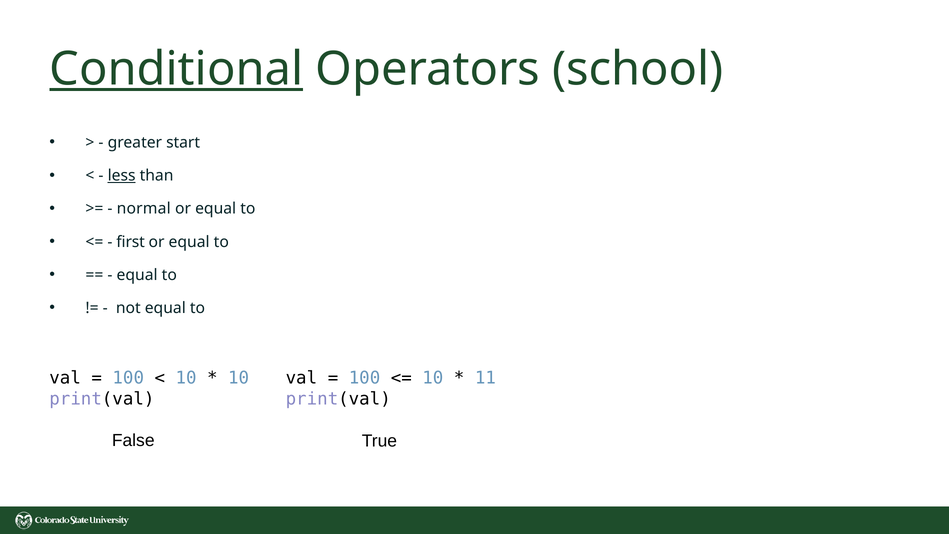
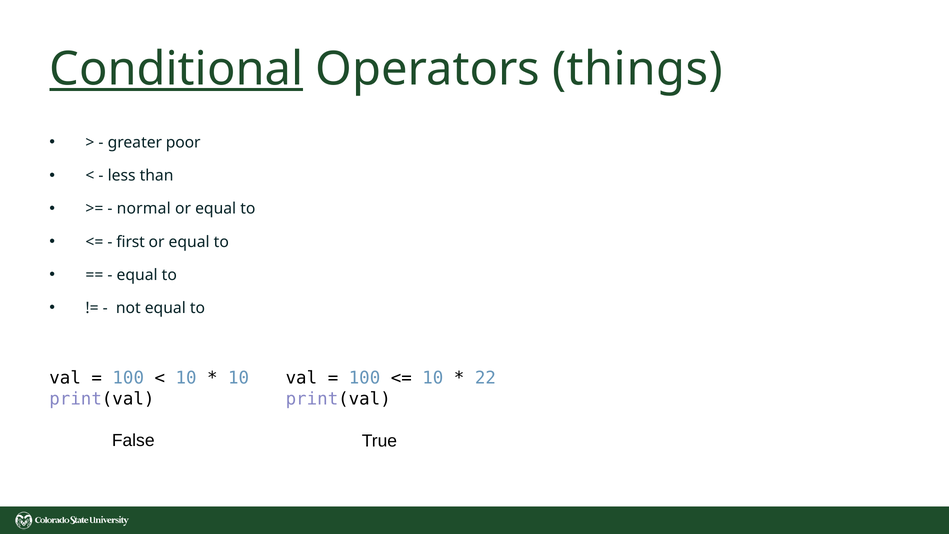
school: school -> things (638, 69)
start: start -> poor (183, 143)
less underline: present -> none (122, 176)
11: 11 -> 22 (485, 378)
